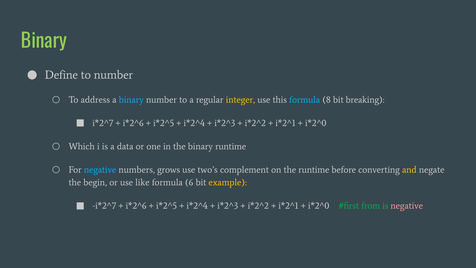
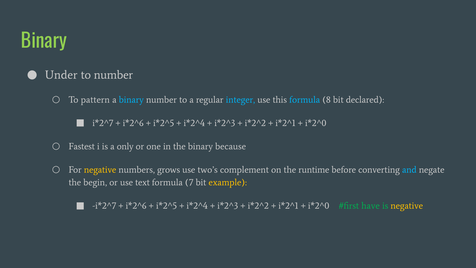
Define: Define -> Under (61, 75)
address: address -> pattern (95, 100)
integer colour: yellow -> light blue (240, 100)
breaking: breaking -> declared (365, 100)
Which: Which -> Fastest (82, 146)
data: data -> only (125, 146)
binary runtime: runtime -> because (231, 146)
negative colour: light blue -> yellow (100, 170)
and colour: yellow -> light blue (409, 170)
like: like -> text (142, 182)
6: 6 -> 7 (189, 182)
from: from -> have (371, 206)
negative colour: pink -> yellow (407, 206)
